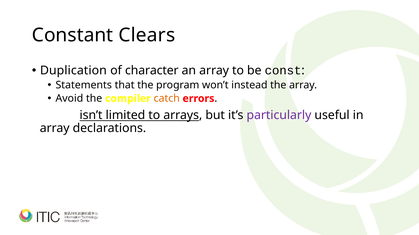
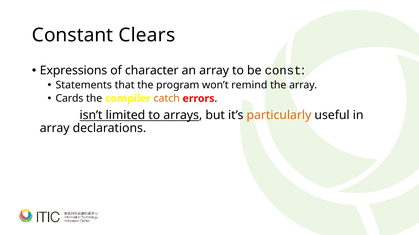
Duplication: Duplication -> Expressions (74, 71)
instead: instead -> remind (249, 85)
Avoid: Avoid -> Cards (69, 99)
particularly colour: purple -> orange (279, 115)
